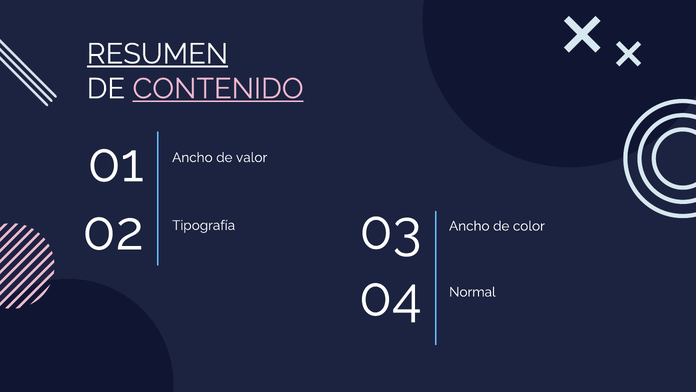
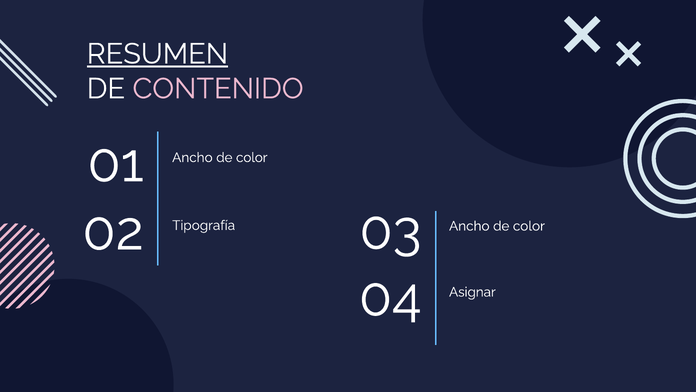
CONTENIDO underline: present -> none (218, 89)
valor: valor -> color (252, 157)
Normal: Normal -> Asignar (472, 292)
